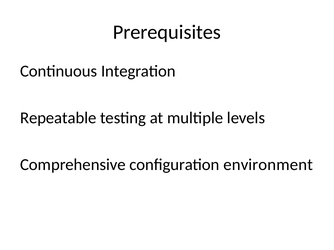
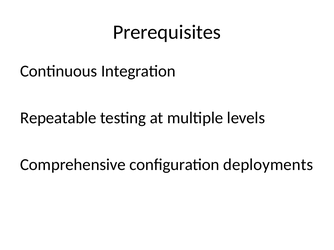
environment: environment -> deployments (268, 165)
